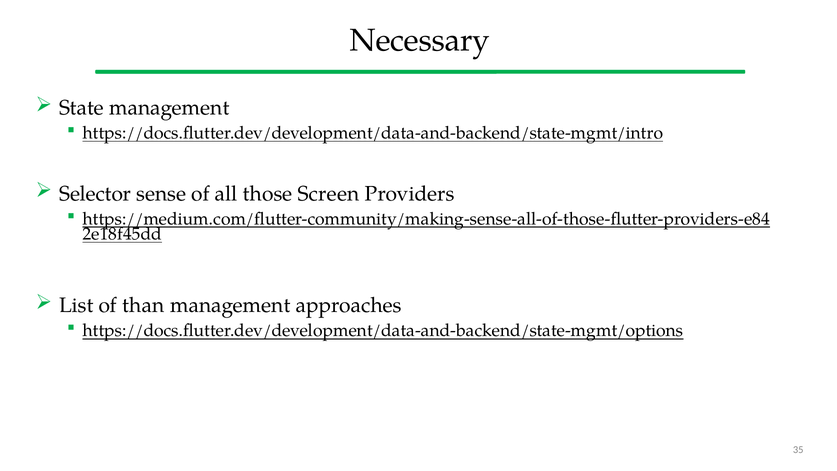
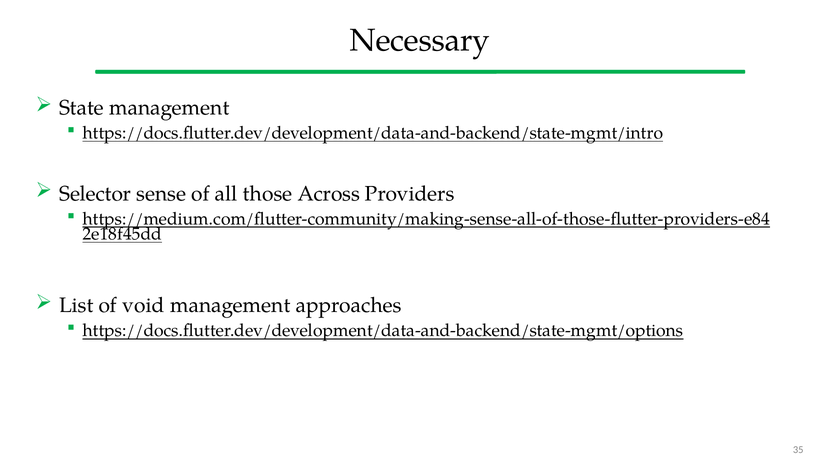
Screen: Screen -> Across (329, 194)
than: than -> void (143, 305)
